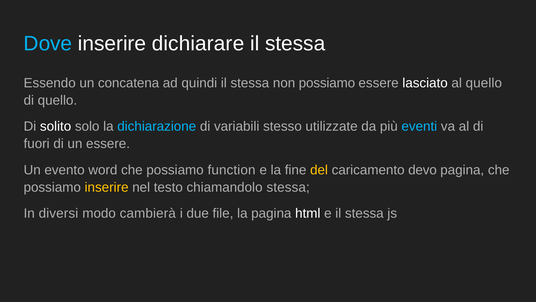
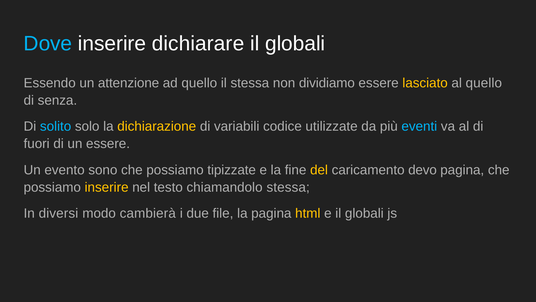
stessa: stessa -> globali (295, 43)
concatena: concatena -> attenzione (129, 83)
ad quindi: quindi -> quello (199, 83)
non possiamo: possiamo -> dividiamo (327, 83)
lasciato colour: white -> yellow (425, 83)
di quello: quello -> senza (57, 100)
solito colour: white -> light blue (56, 126)
dichiarazione colour: light blue -> yellow (157, 126)
stesso: stesso -> codice (282, 126)
word: word -> sono (103, 170)
function: function -> tipizzate (232, 170)
html colour: white -> yellow (308, 213)
e il stessa: stessa -> globali (364, 213)
